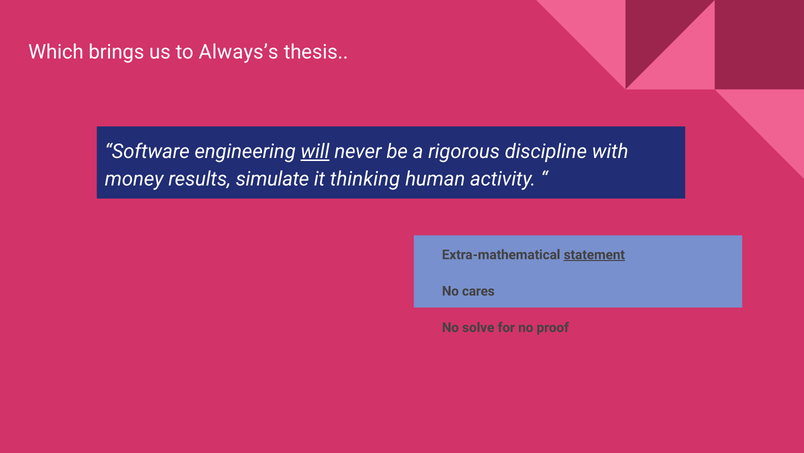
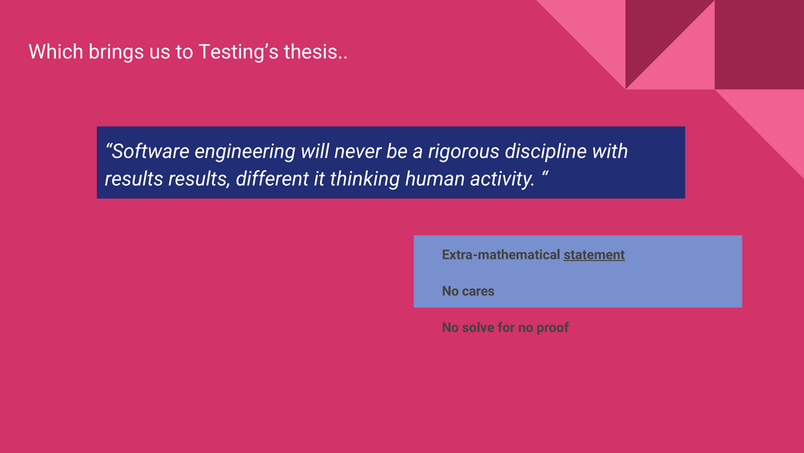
Always’s: Always’s -> Testing’s (239, 52)
will underline: present -> none (315, 151)
money: money -> results (134, 179)
simulate: simulate -> different (272, 179)
